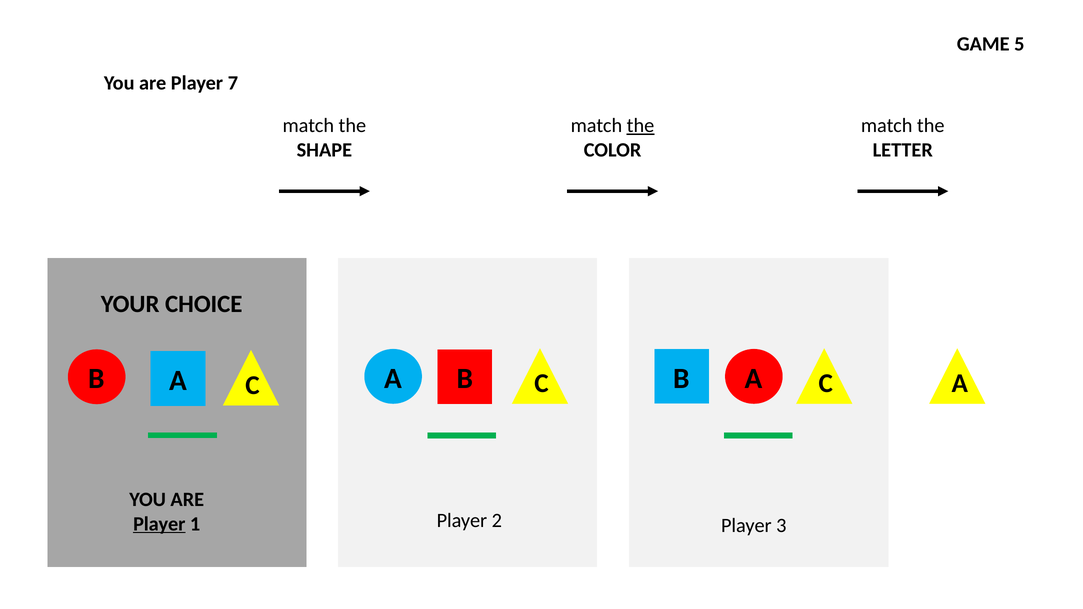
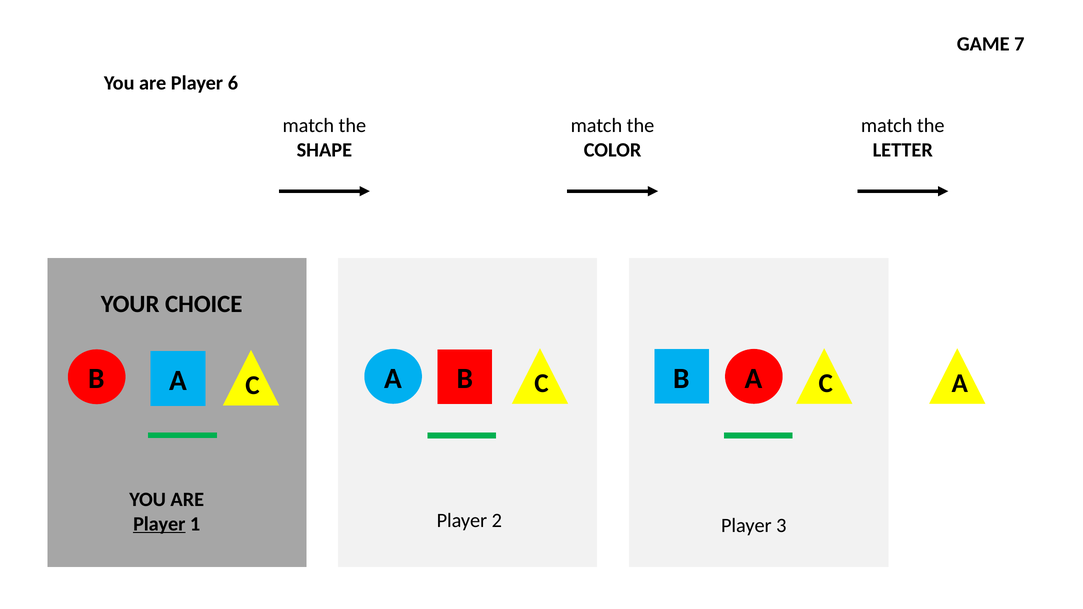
5: 5 -> 7 (1019, 44)
7: 7 -> 6 (233, 83)
the underline: present -> none (641, 125)
